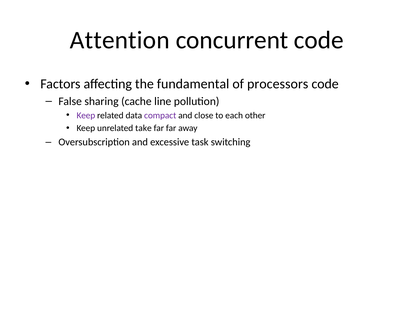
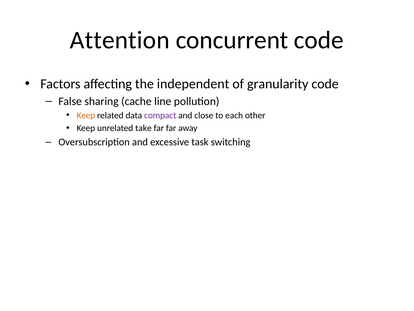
fundamental: fundamental -> independent (193, 84)
processors: processors -> granularity (278, 84)
Keep colour: purple -> orange (86, 115)
